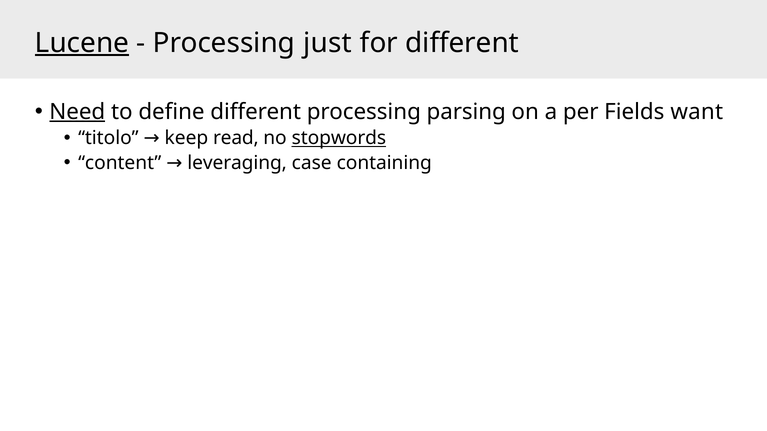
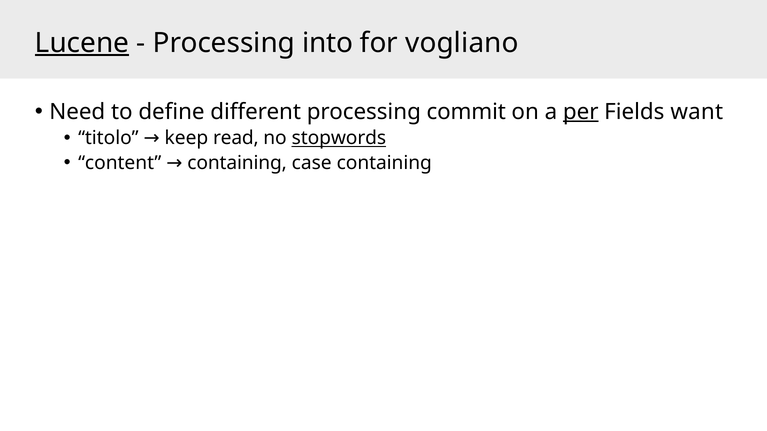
just: just -> into (328, 43)
for different: different -> vogliano (462, 43)
Need underline: present -> none (77, 112)
parsing: parsing -> commit (466, 112)
per underline: none -> present (581, 112)
content leveraging: leveraging -> containing (237, 163)
